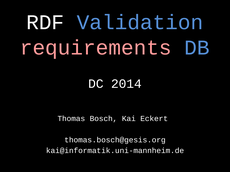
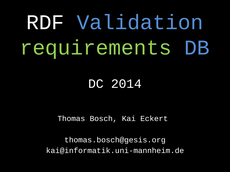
requirements colour: pink -> light green (96, 48)
